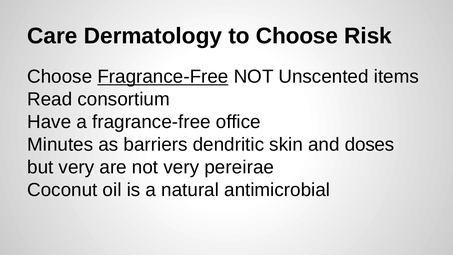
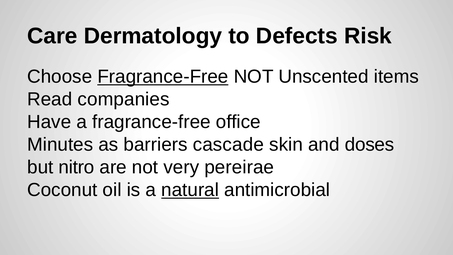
to Choose: Choose -> Defects (297, 36)
consortium: consortium -> companies (124, 99)
dendritic: dendritic -> cascade (228, 145)
but very: very -> nitro (77, 167)
natural underline: none -> present (190, 190)
